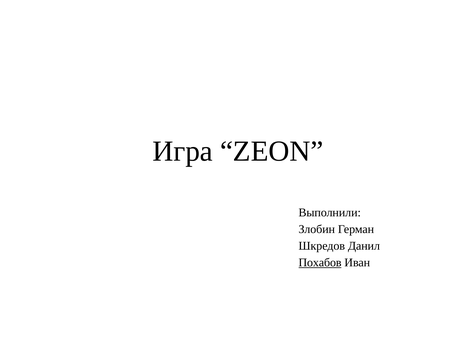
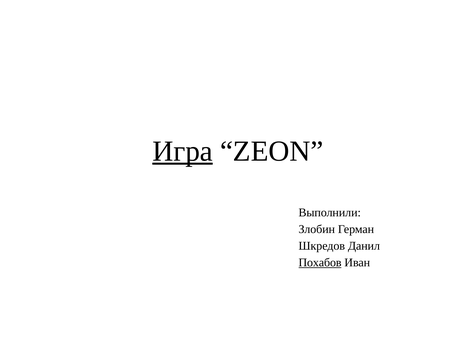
Игра underline: none -> present (183, 151)
